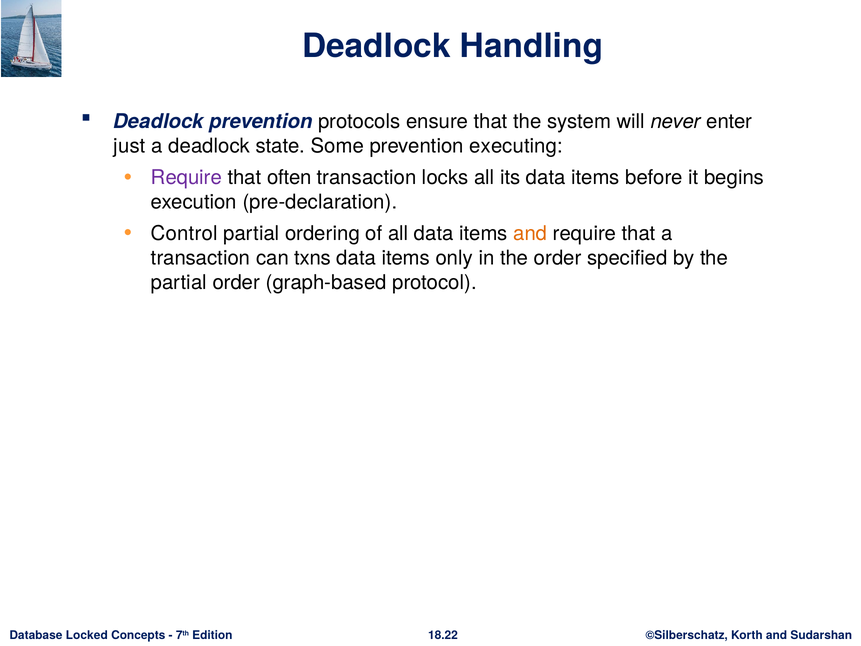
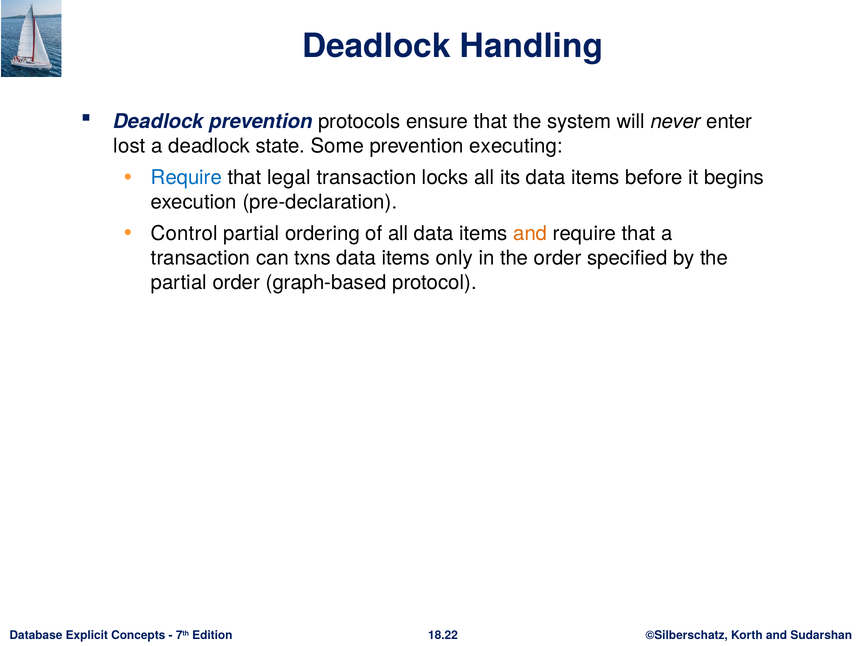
just: just -> lost (129, 146)
Require colour: purple -> blue (186, 178)
often: often -> legal (289, 178)
Locked: Locked -> Explicit (87, 635)
